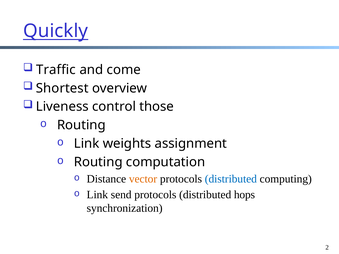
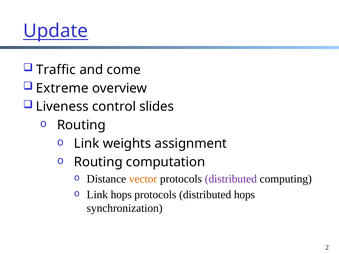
Quickly: Quickly -> Update (56, 31)
Shortest: Shortest -> Extreme (62, 88)
those: those -> slides (157, 107)
distributed colour: blue -> purple (231, 179)
Link send: send -> hops (121, 195)
